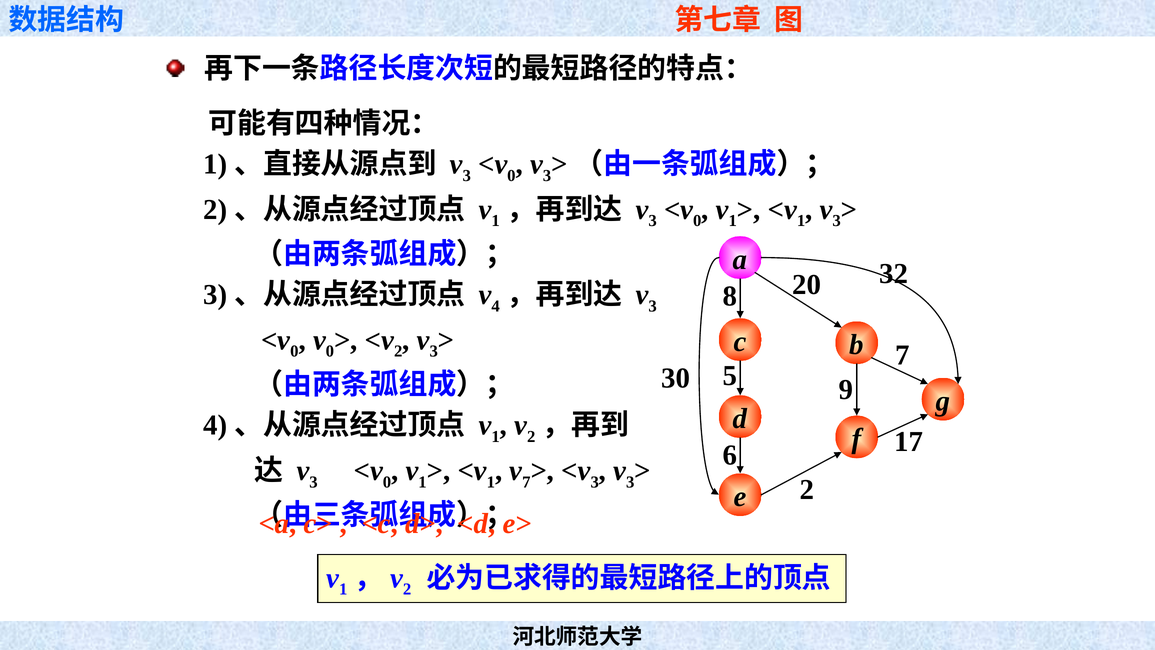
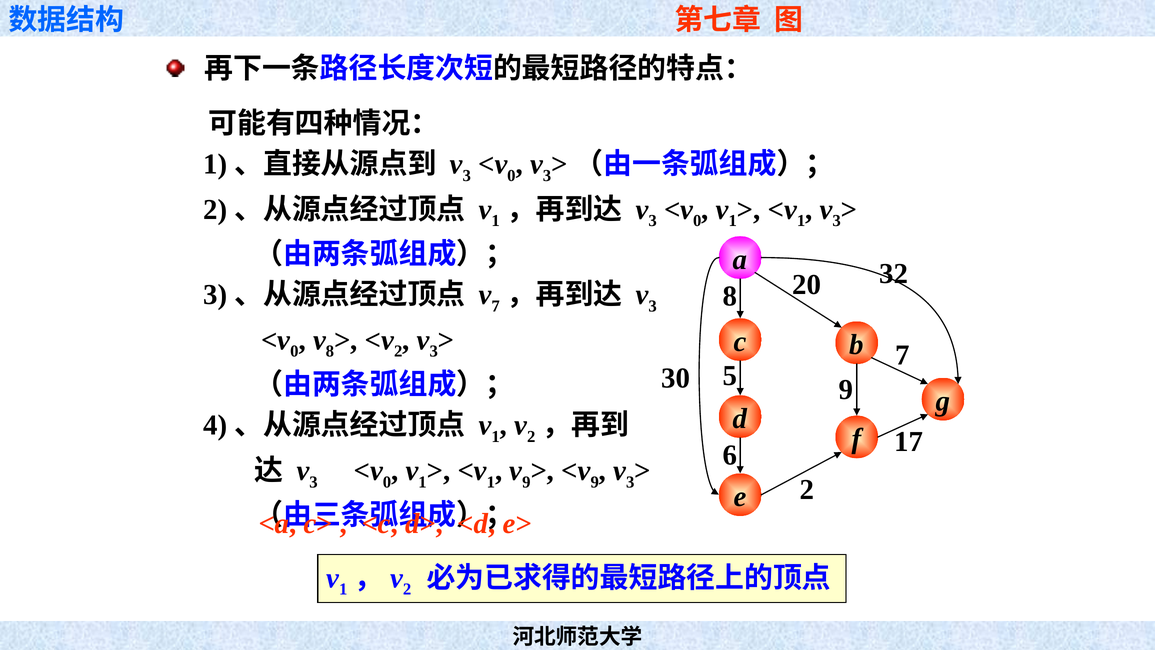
4: 4 -> 7 (496, 306)
0: 0 -> 8 (330, 351)
7: 7 -> 9 (526, 482)
3: 3 -> 9 (595, 482)
